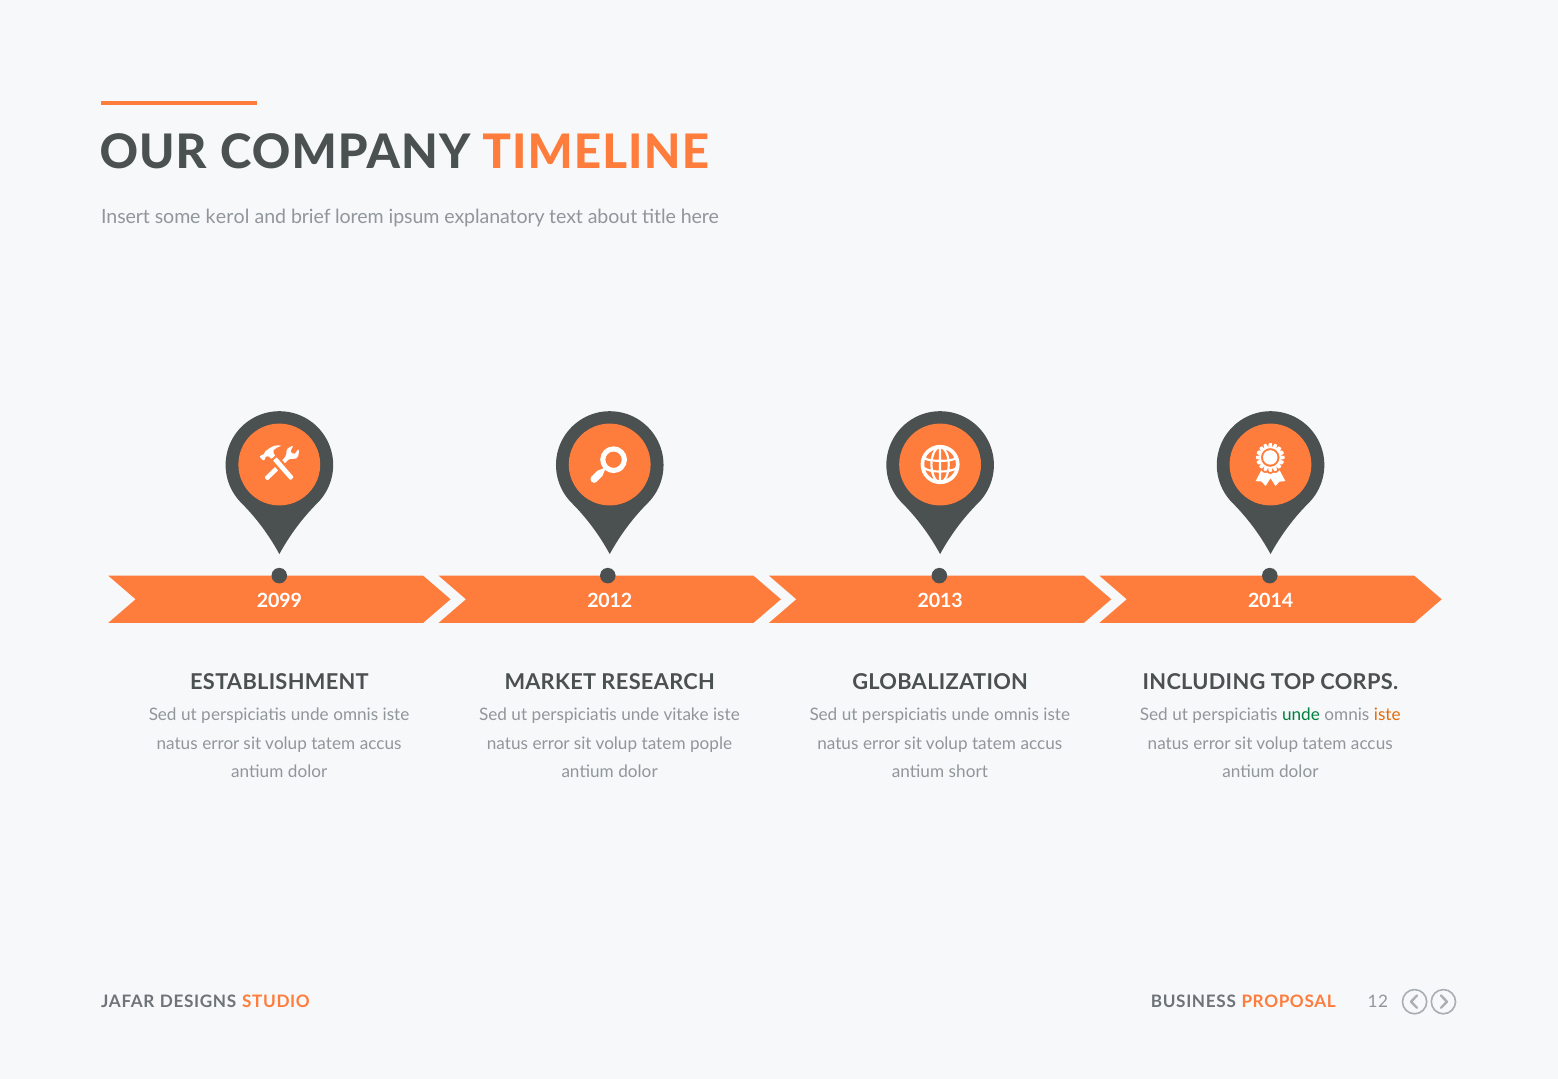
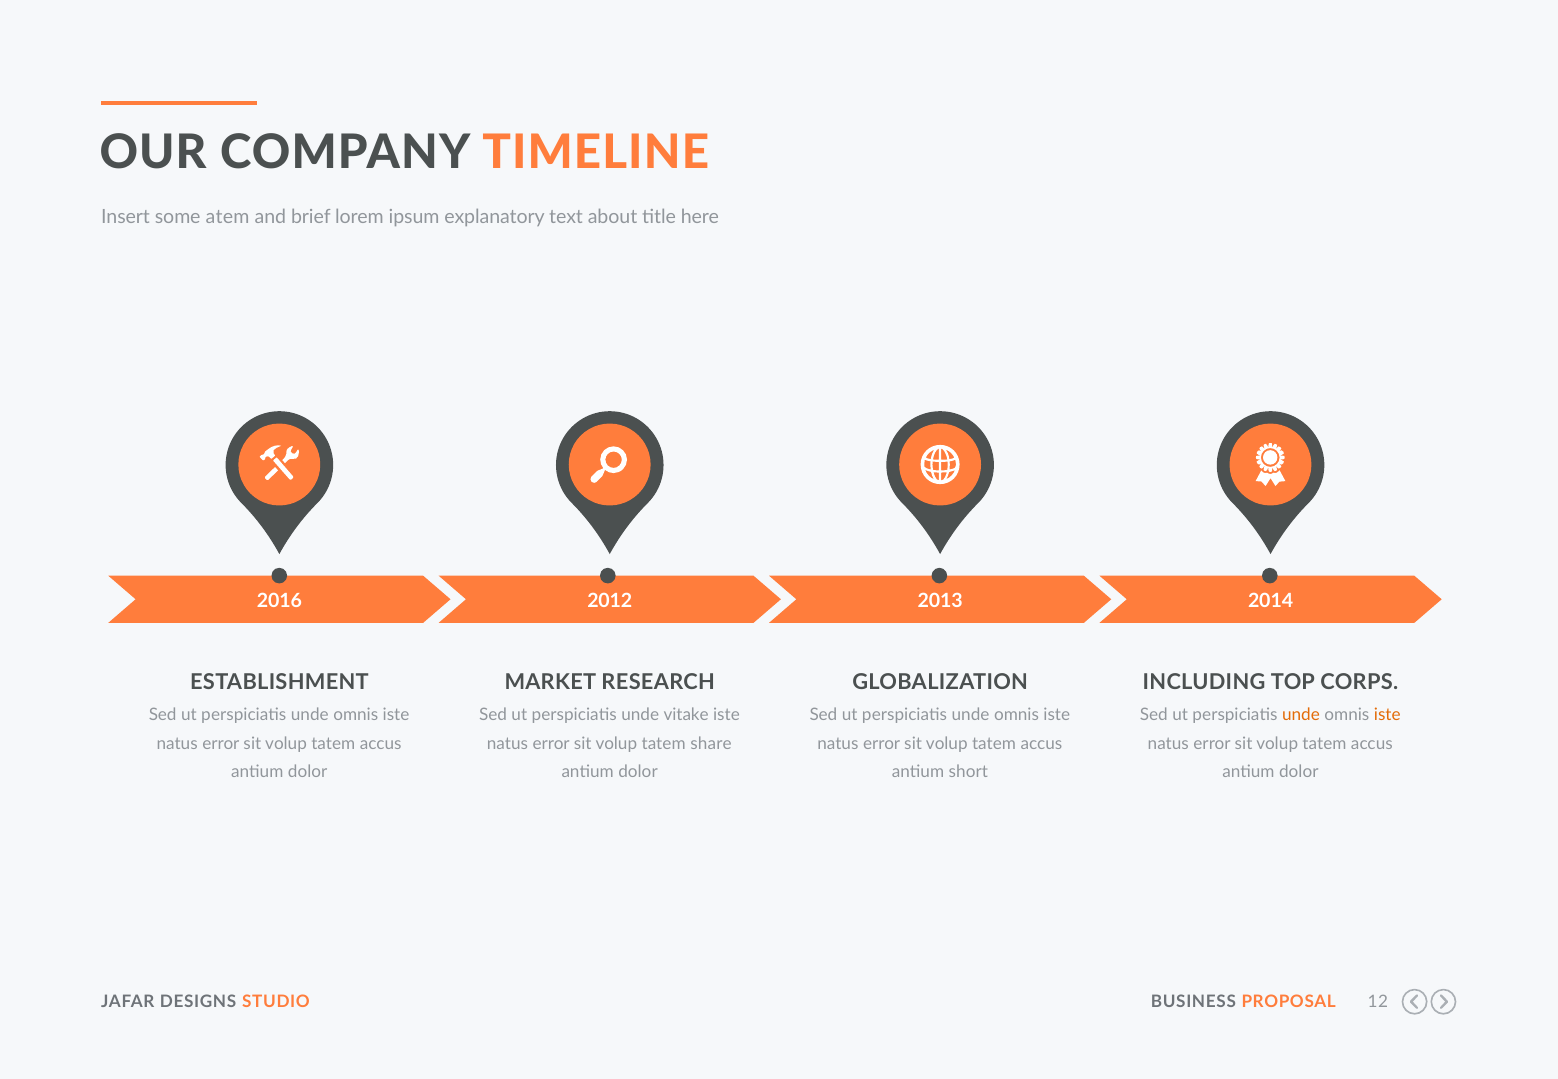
kerol: kerol -> atem (228, 217)
2099: 2099 -> 2016 (280, 601)
unde colour: green -> orange (1301, 715)
pople: pople -> share (711, 743)
